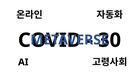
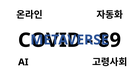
30: 30 -> 89 (110, 40)
